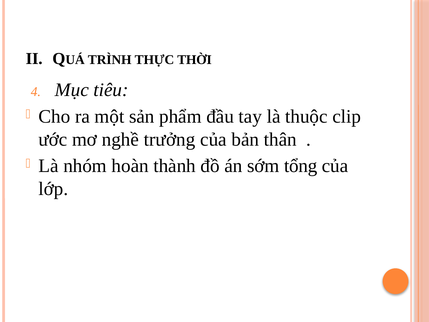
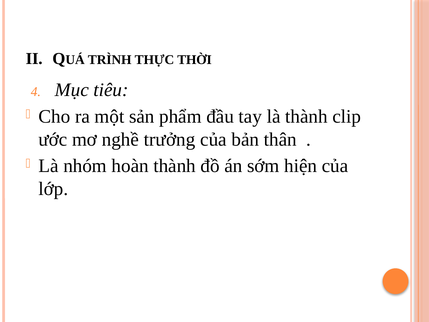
là thuộc: thuộc -> thành (306, 116)
tổng: tổng -> hiện (301, 166)
